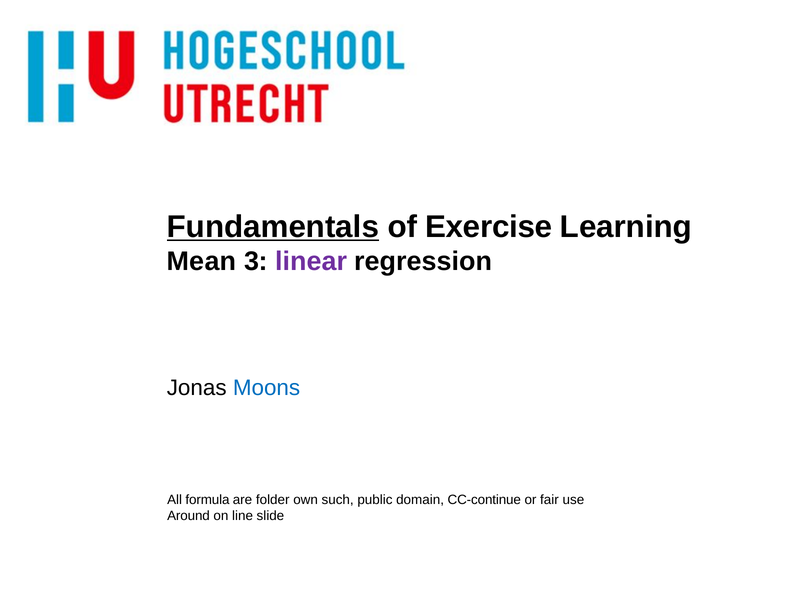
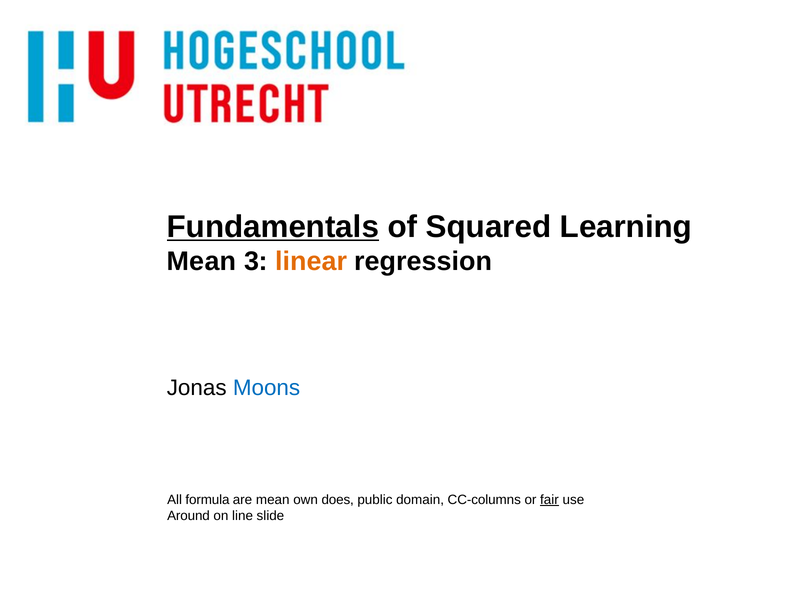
Exercise: Exercise -> Squared (489, 227)
linear colour: purple -> orange (311, 261)
are folder: folder -> mean (273, 500)
such: such -> does (338, 500)
CC-continue: CC-continue -> CC-columns (484, 500)
fair underline: none -> present (549, 500)
